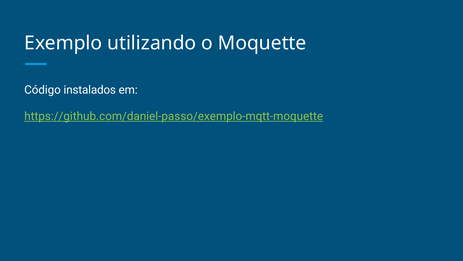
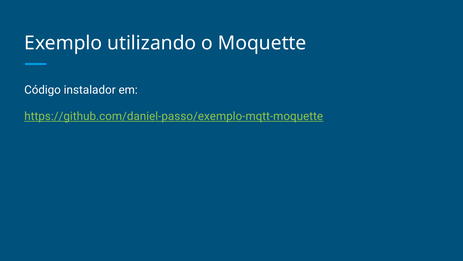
instalados: instalados -> instalador (90, 90)
